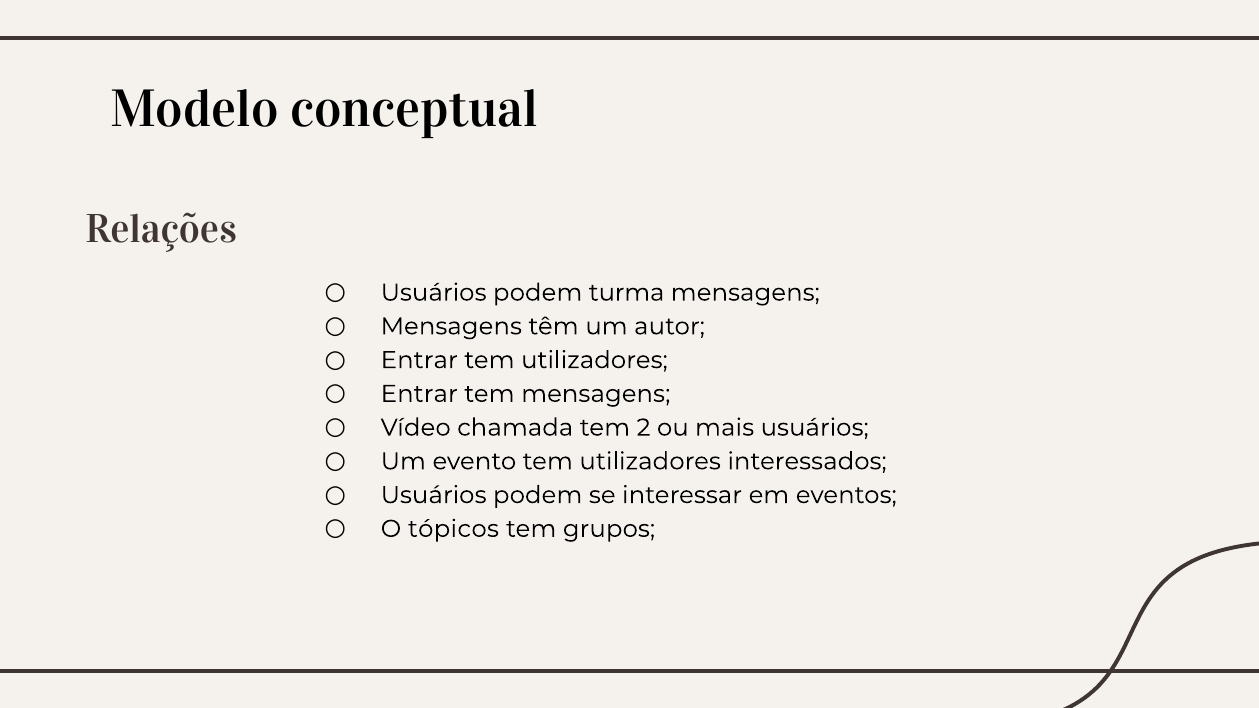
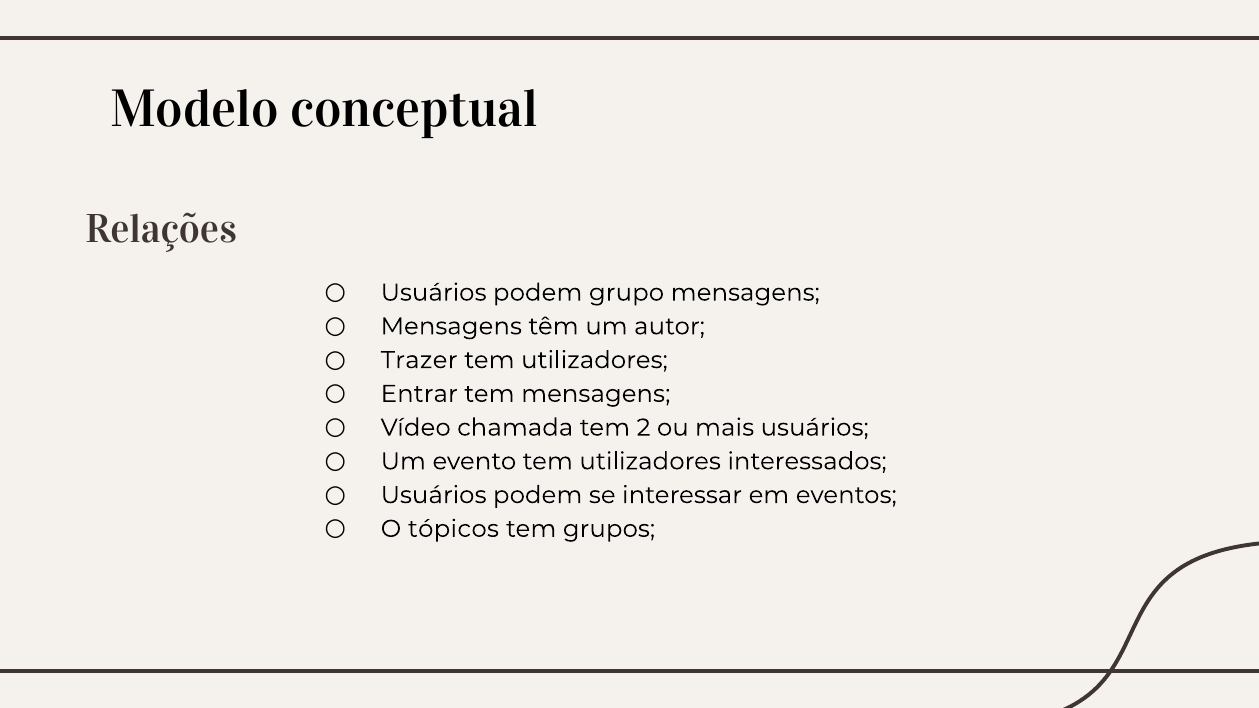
turma: turma -> grupo (626, 293)
Entrar: Entrar -> Trazer (419, 360)
